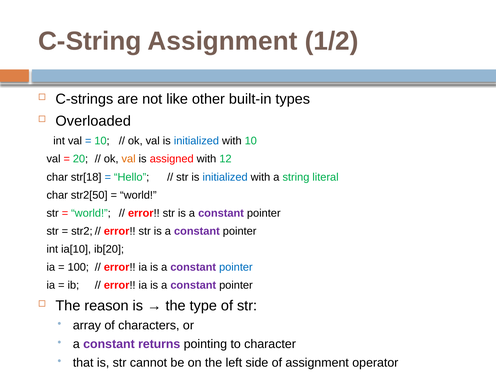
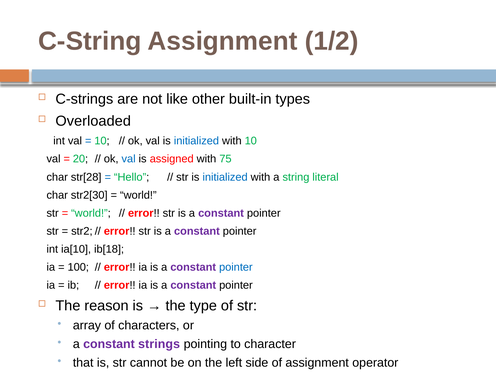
val colour: orange -> blue (129, 159)
12: 12 -> 75 (225, 159)
str[18: str[18 -> str[28 (86, 177)
str2[50: str2[50 -> str2[30 (89, 195)
ib[20: ib[20 -> ib[18 (109, 249)
returns: returns -> strings (159, 344)
